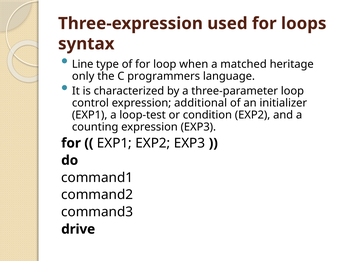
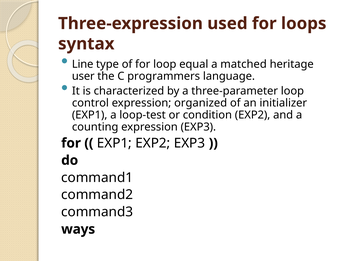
when: when -> equal (194, 64)
only: only -> user (83, 76)
additional: additional -> organized (201, 103)
drive: drive -> ways (78, 229)
